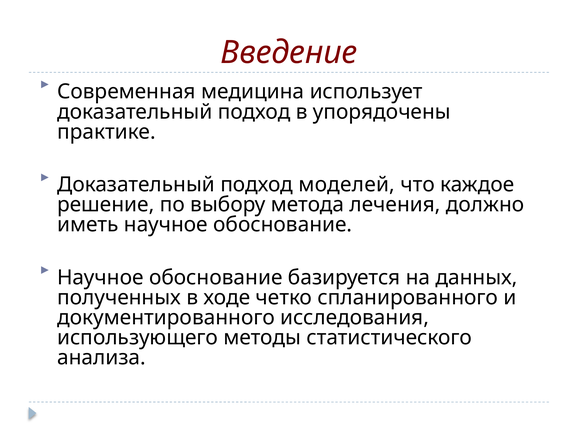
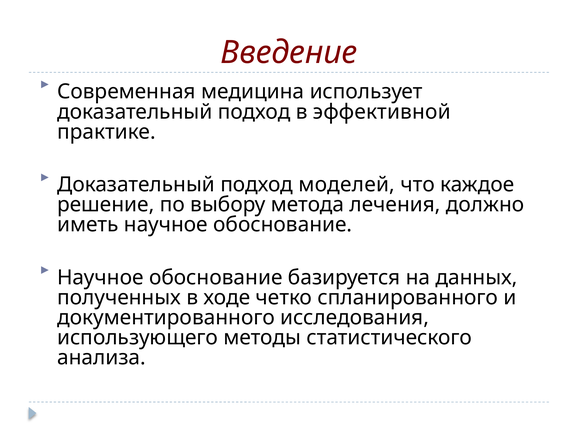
упорядочены: упорядочены -> эффективной (382, 112)
